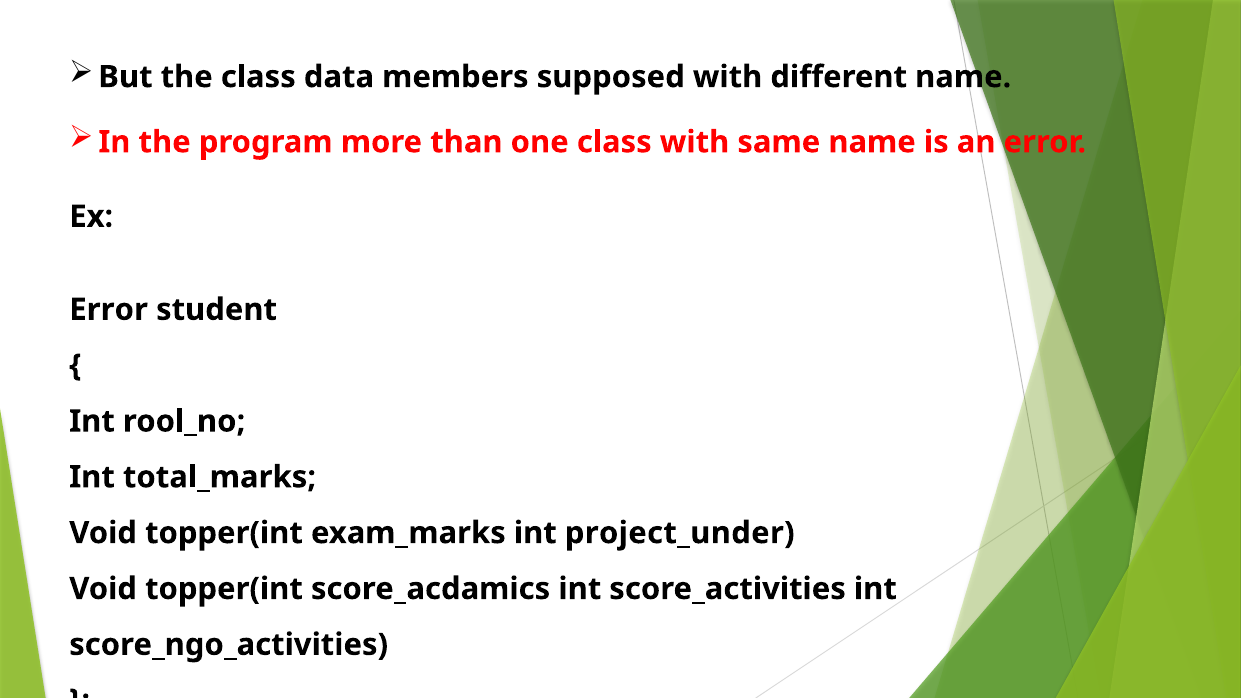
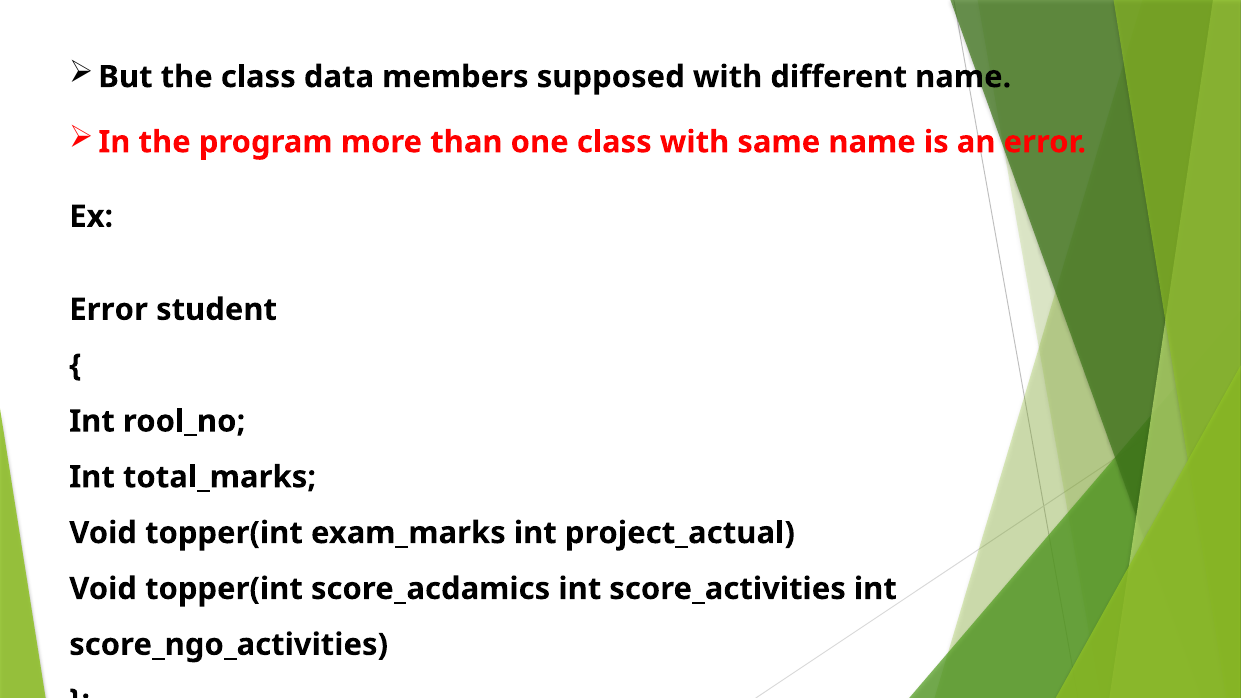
project_under: project_under -> project_actual (680, 533)
